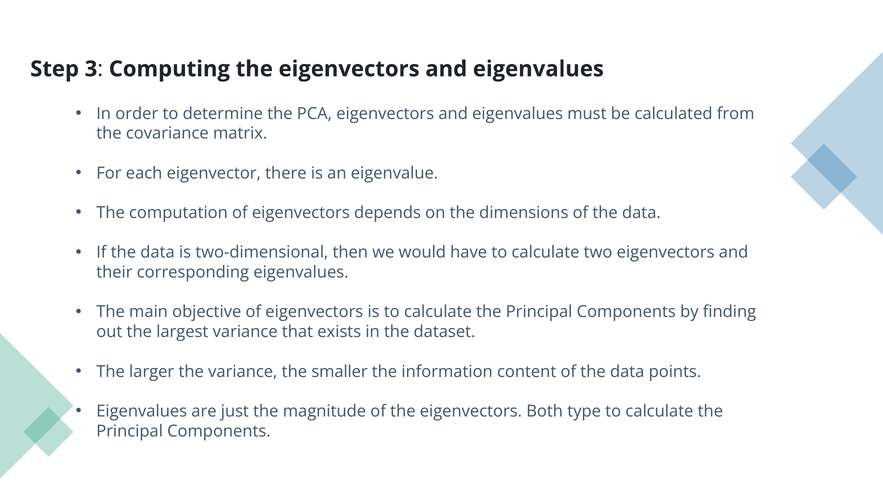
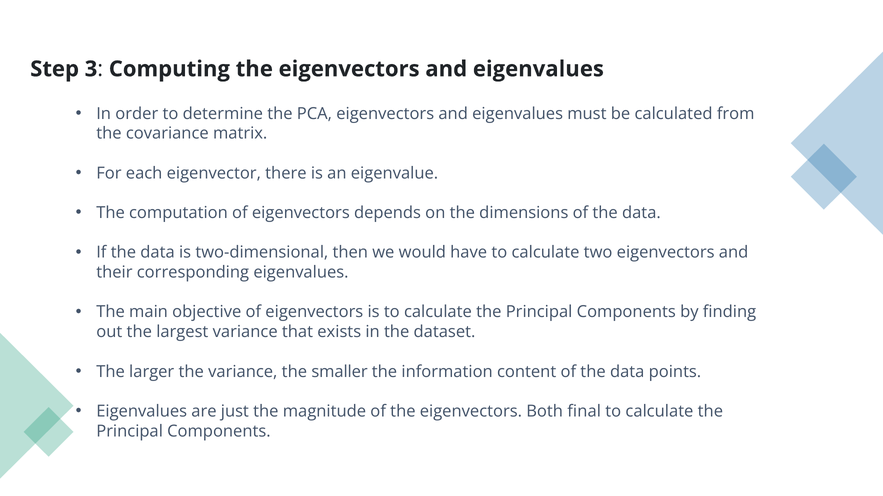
type: type -> final (584, 412)
